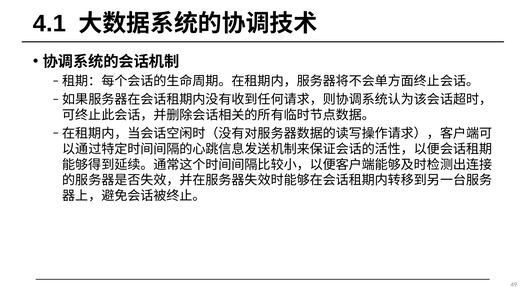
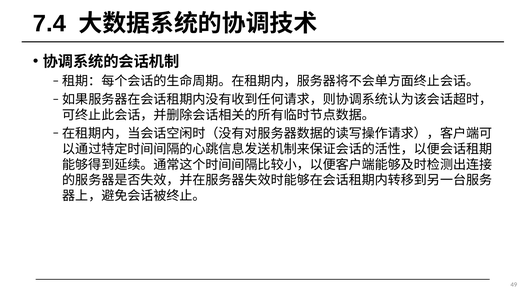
4.1: 4.1 -> 7.4 (50, 24)
